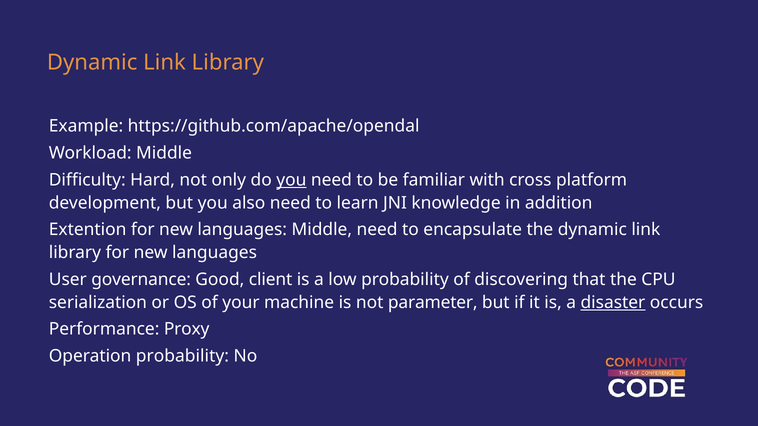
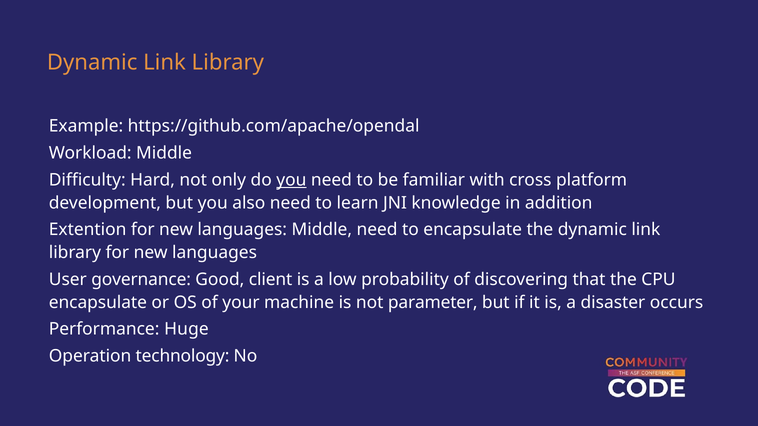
serialization: serialization -> encapsulate (98, 303)
disaster underline: present -> none (613, 303)
Proxy: Proxy -> Huge (186, 329)
Operation probability: probability -> technology (183, 356)
